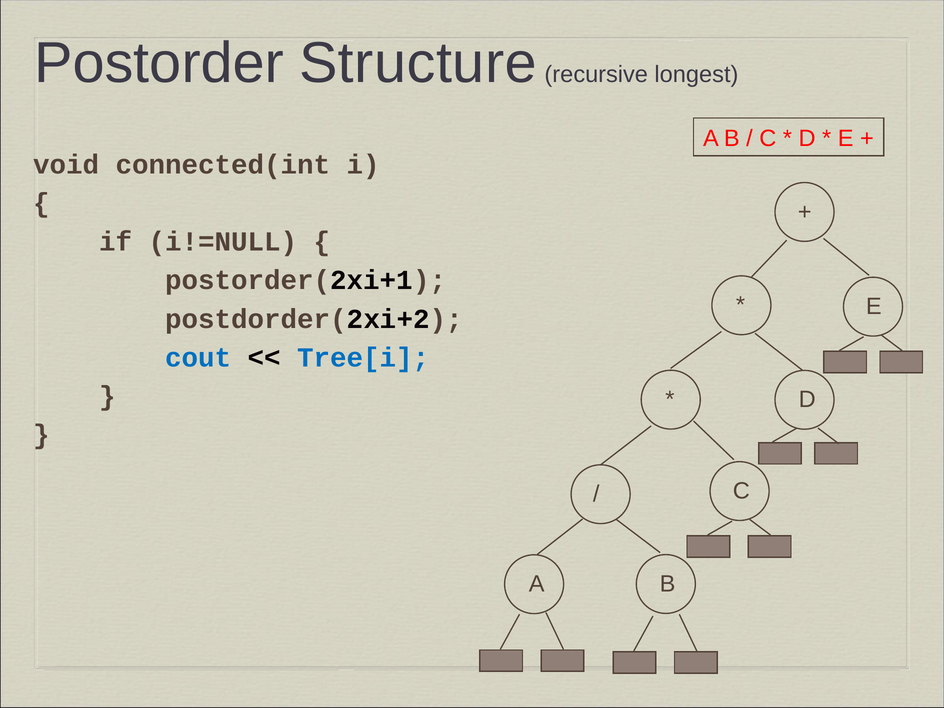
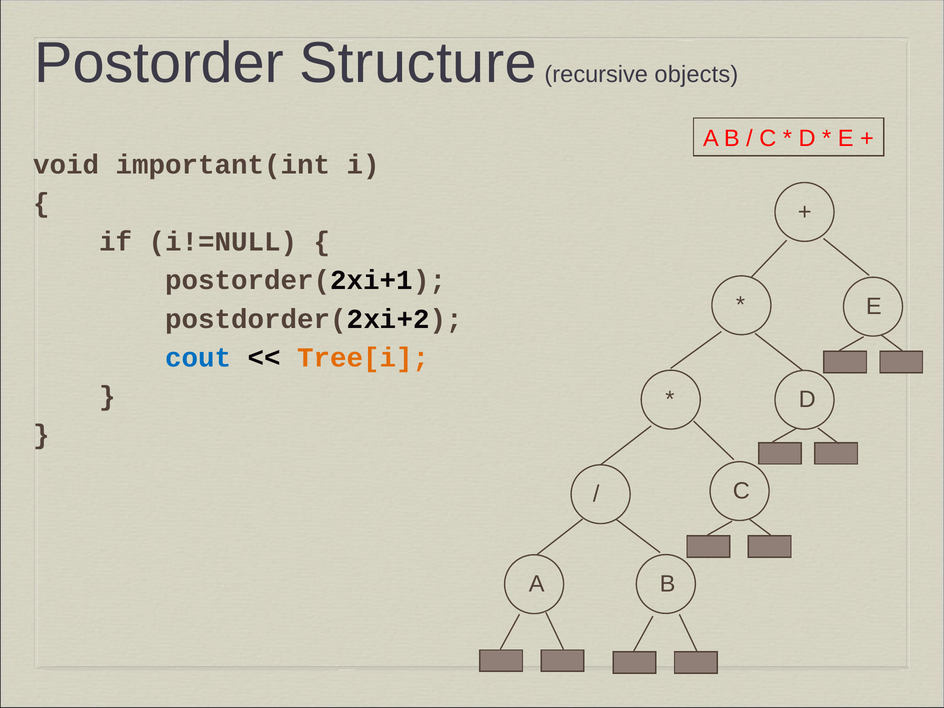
longest: longest -> objects (696, 74)
connected(int: connected(int -> important(int (223, 165)
Tree[i colour: blue -> orange (363, 357)
